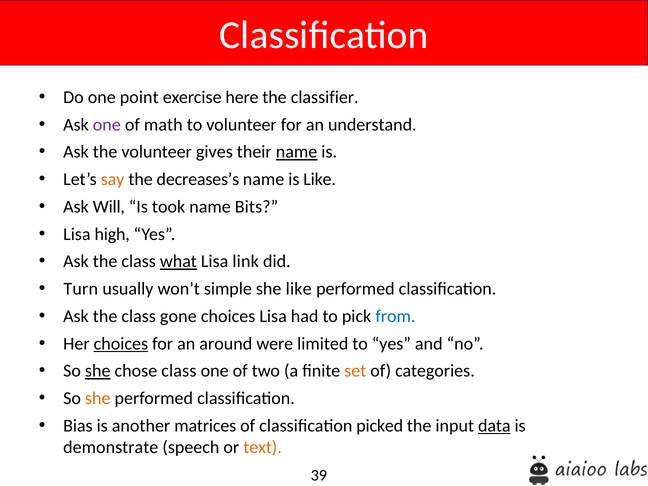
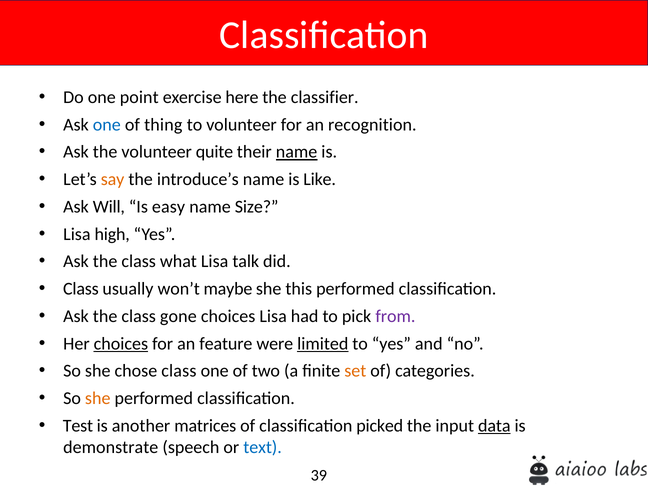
one colour: purple -> blue (107, 125)
math: math -> thing (163, 125)
understand: understand -> recognition (372, 125)
gives: gives -> quite (214, 152)
decreases’s: decreases’s -> introduce’s (198, 179)
took: took -> easy (169, 207)
Bits: Bits -> Size (257, 207)
what underline: present -> none (178, 261)
link: link -> talk (246, 261)
Turn: Turn -> Class (81, 289)
simple: simple -> maybe (228, 289)
she like: like -> this (299, 289)
from colour: blue -> purple (395, 316)
around: around -> feature (226, 344)
limited underline: none -> present (323, 344)
she underline: present -> none (98, 371)
Bias: Bias -> Test (78, 426)
text colour: orange -> blue (263, 447)
